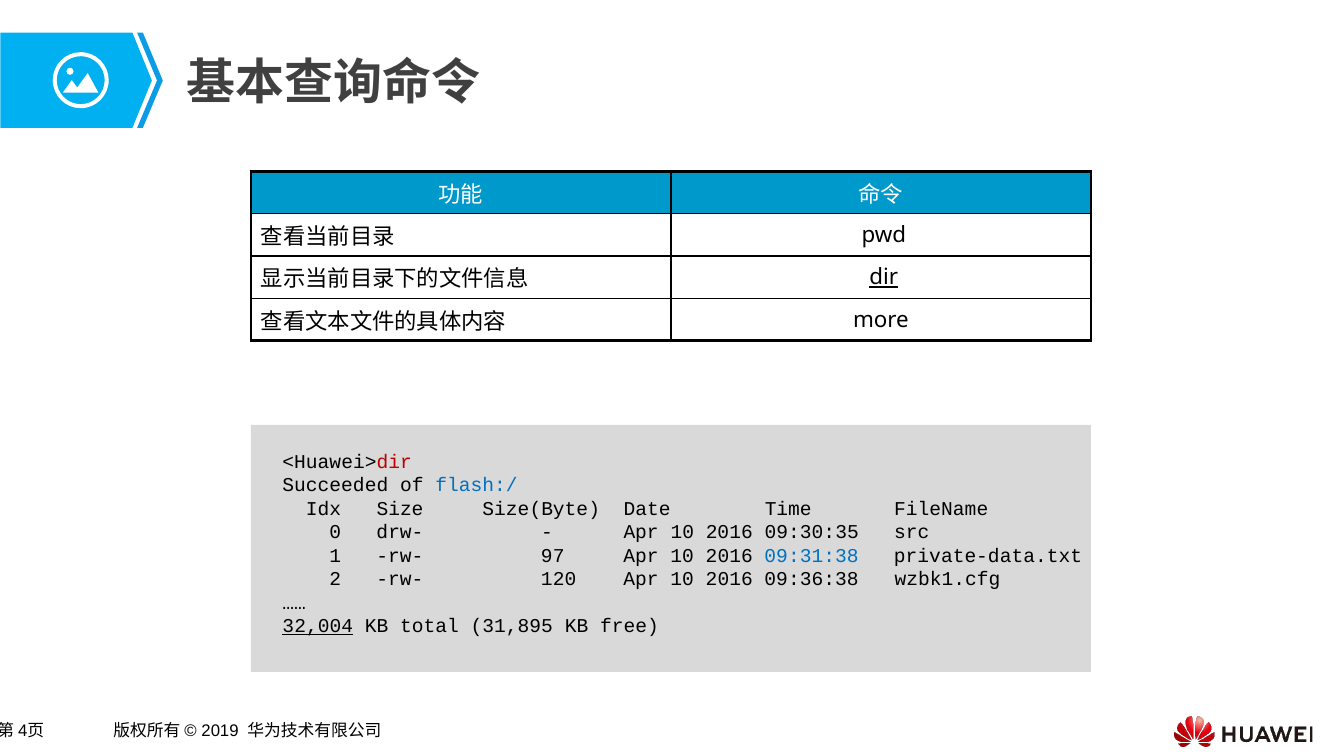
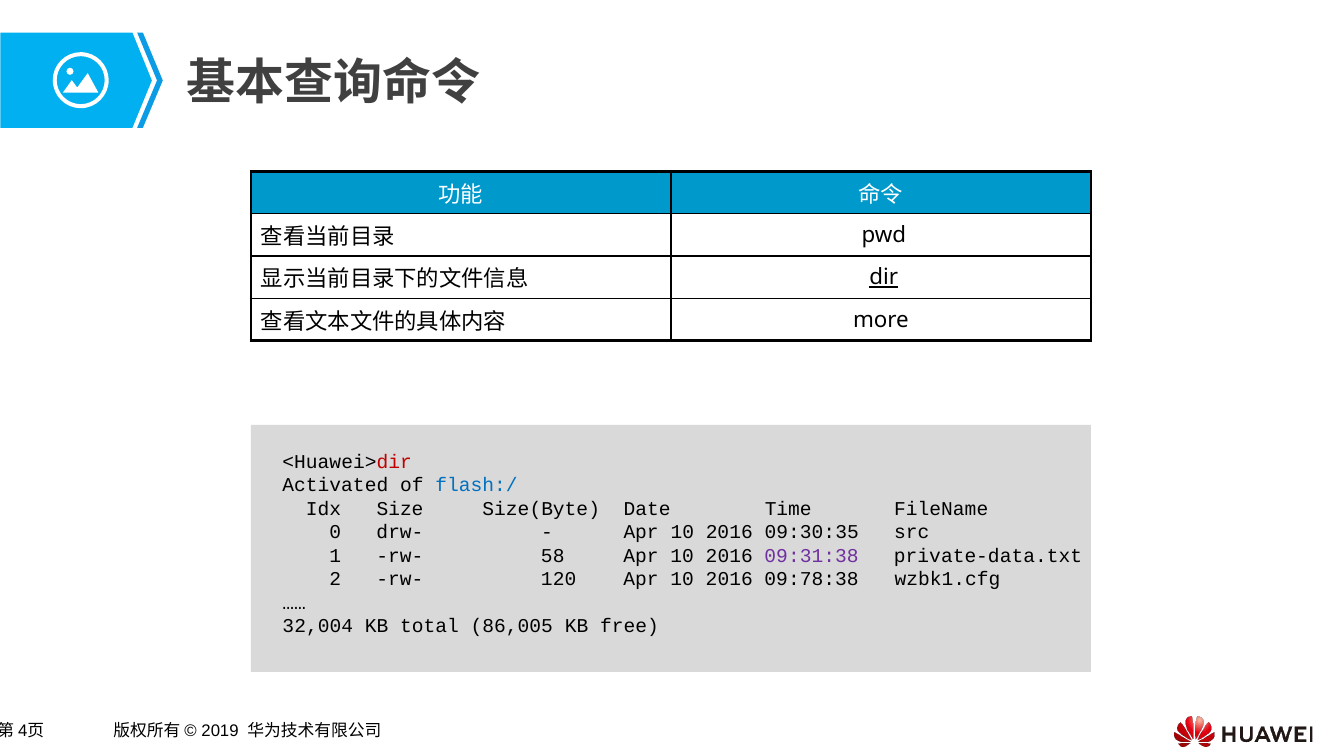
Succeeded: Succeeded -> Activated (335, 485)
97: 97 -> 58 (553, 556)
09:31:38 colour: blue -> purple (812, 556)
09:36:38: 09:36:38 -> 09:78:38 (812, 579)
32,004 underline: present -> none (318, 626)
31,895: 31,895 -> 86,005 (512, 626)
